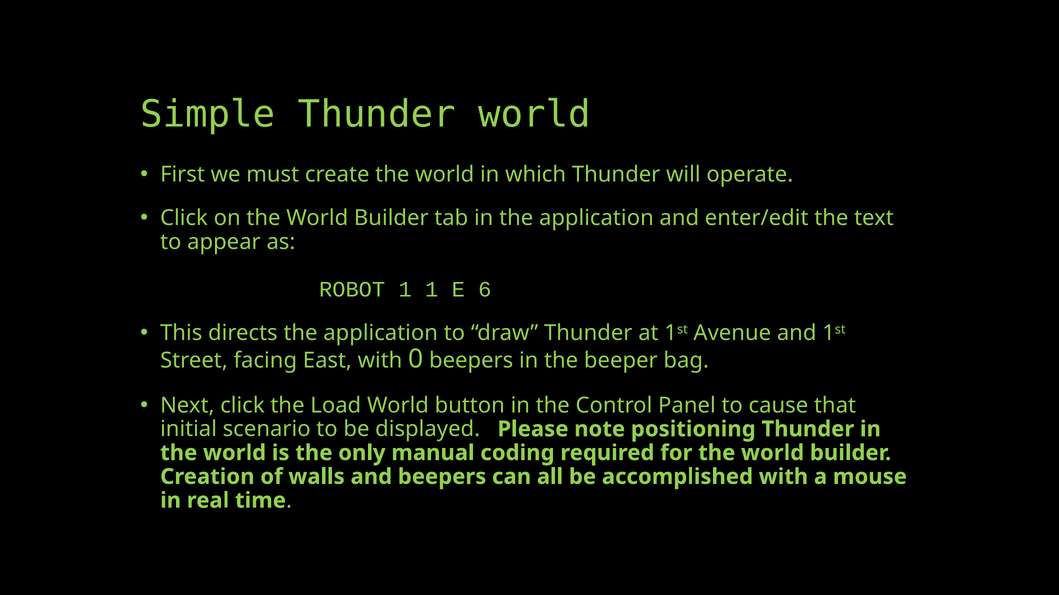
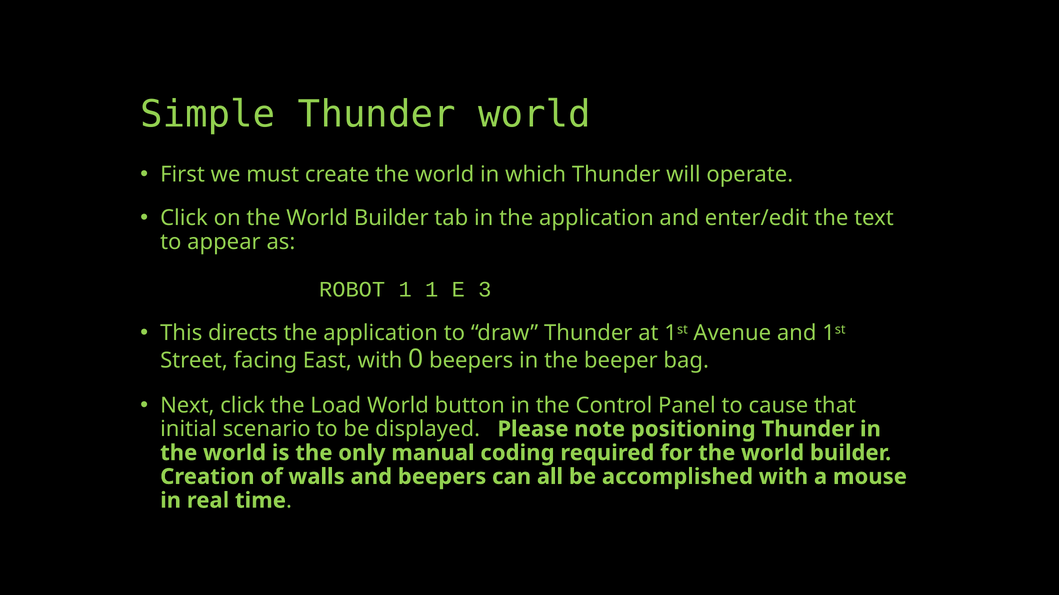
6: 6 -> 3 (485, 290)
